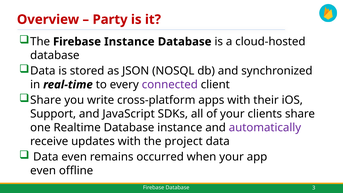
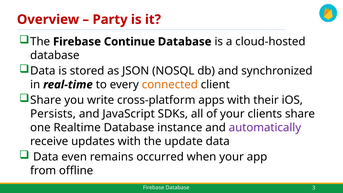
Firebase Instance: Instance -> Continue (129, 42)
connected colour: purple -> orange (170, 85)
Support: Support -> Persists (53, 114)
project: project -> update (184, 141)
even: even -> from (43, 171)
